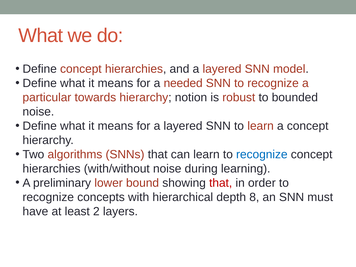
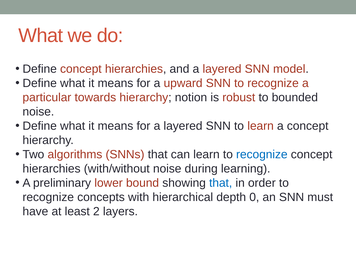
needed: needed -> upward (183, 83)
that colour: red -> blue (221, 183)
8: 8 -> 0 (254, 197)
